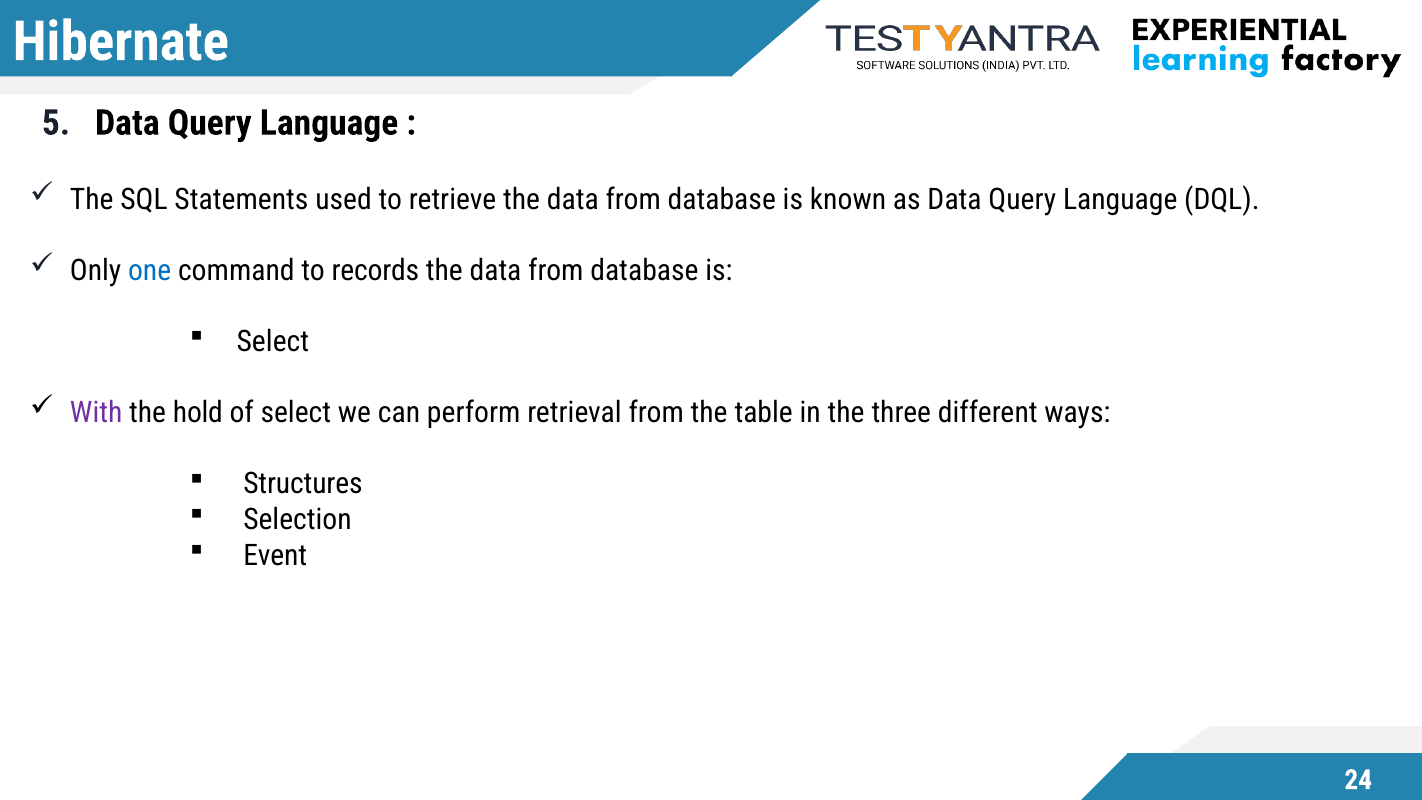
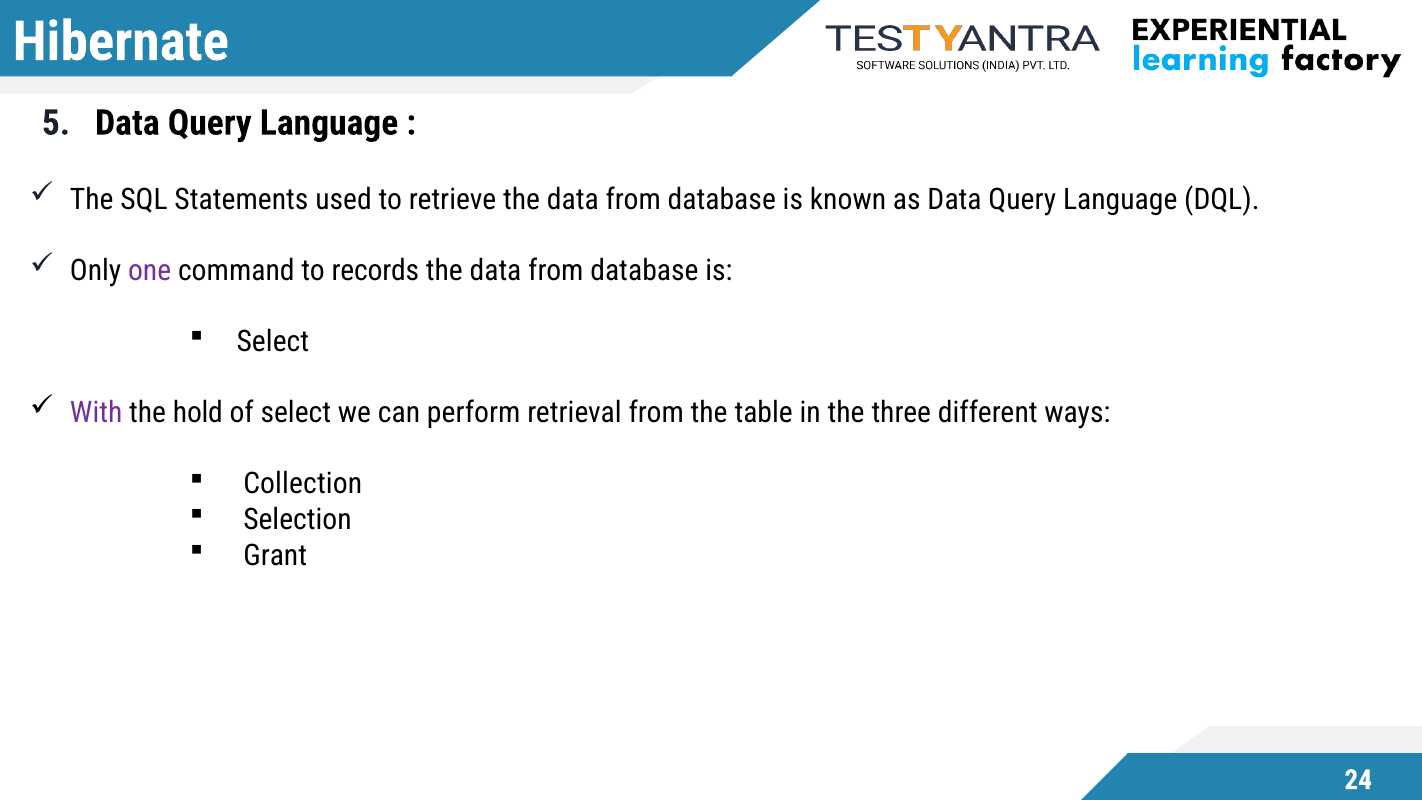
one colour: blue -> purple (150, 271)
Structures: Structures -> Collection (303, 484)
Event: Event -> Grant (275, 555)
